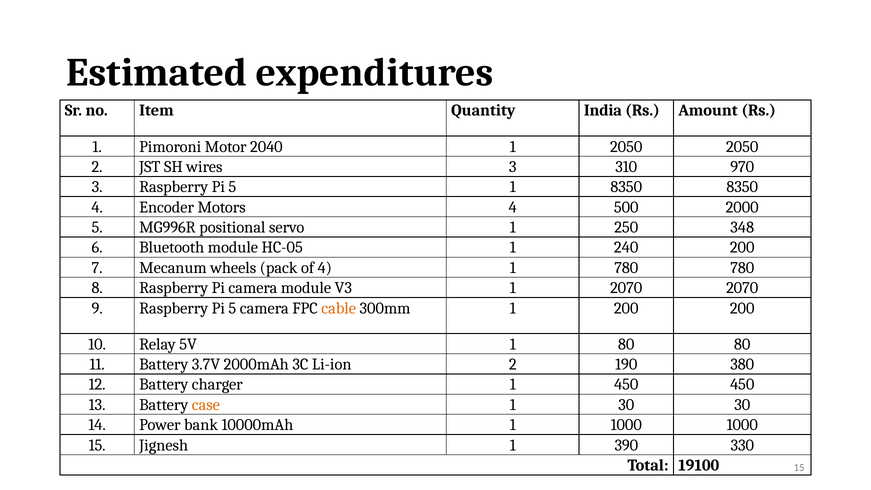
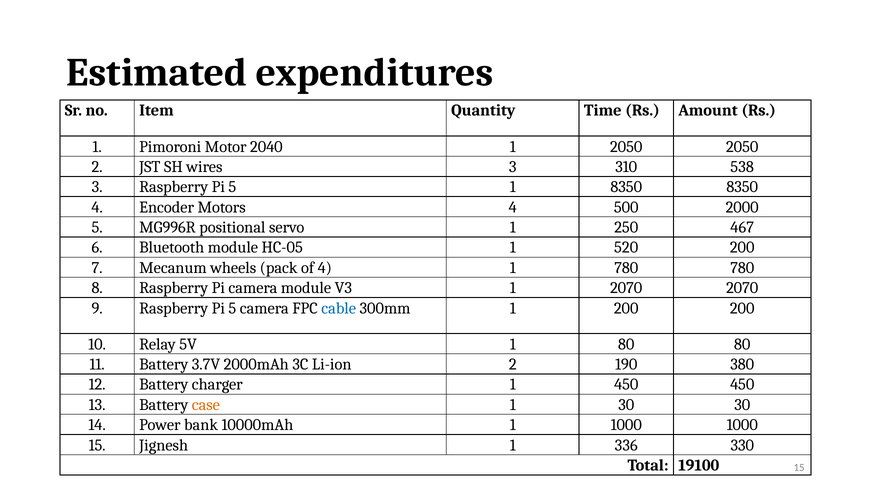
India: India -> Time (603, 111)
970: 970 -> 538 (742, 167)
348: 348 -> 467 (742, 227)
240: 240 -> 520 (626, 248)
cable colour: orange -> blue (339, 308)
390: 390 -> 336 (626, 445)
